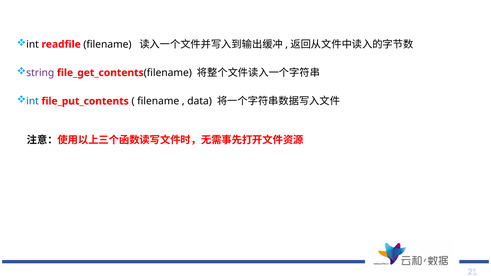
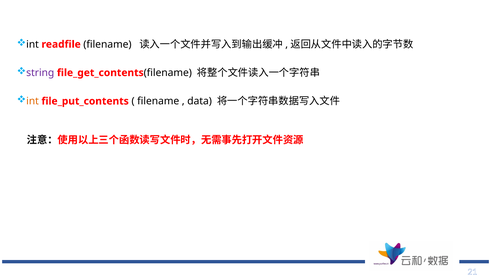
int colour: blue -> orange (33, 101)
